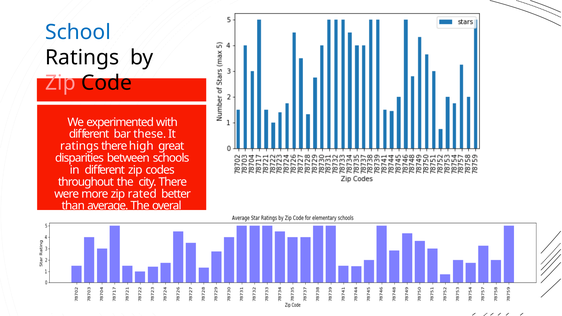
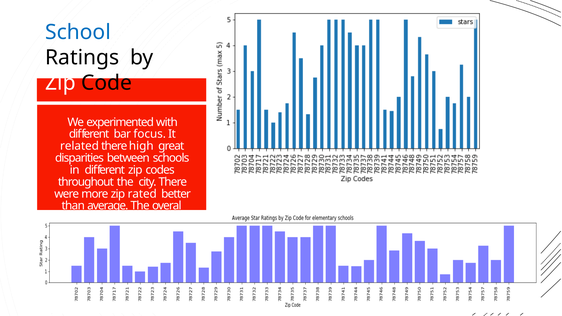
Zip colour: pink -> white (60, 83)
these: these -> focus (150, 134)
ratings: ratings -> related (79, 146)
